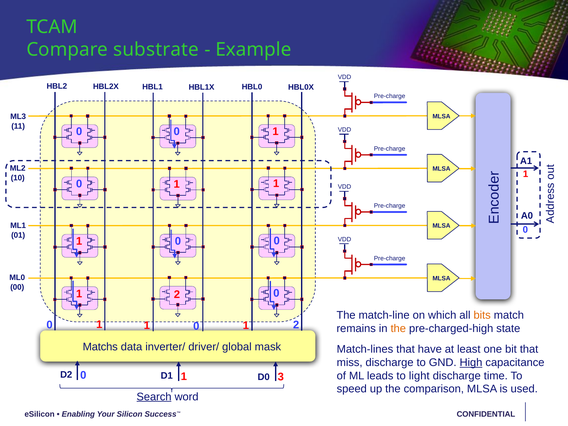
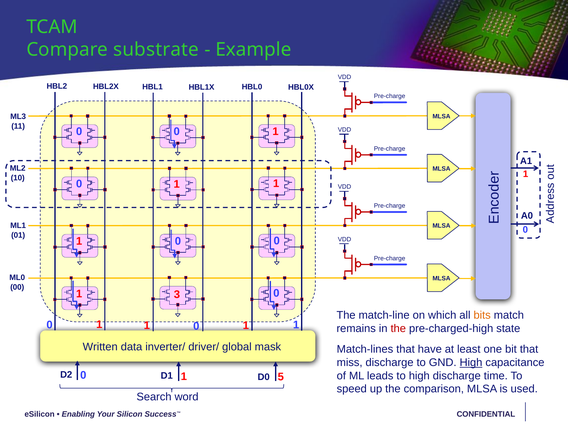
2: 2 -> 3 (177, 295)
2: 2 -> 1 (296, 325)
the colour: orange -> red (398, 328)
Matchs: Matchs -> Written (100, 347)
3: 3 -> 5 (281, 377)
to light: light -> high (419, 376)
Search underline: present -> none (154, 397)
